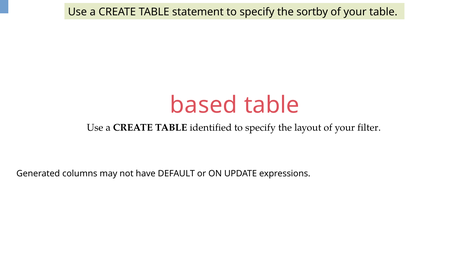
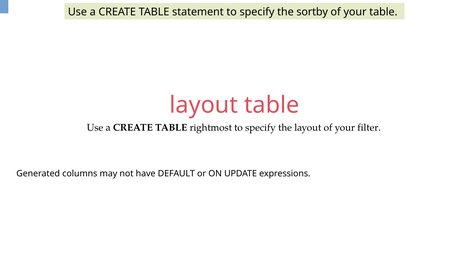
based: based -> layout (204, 105)
identified: identified -> rightmost (211, 127)
